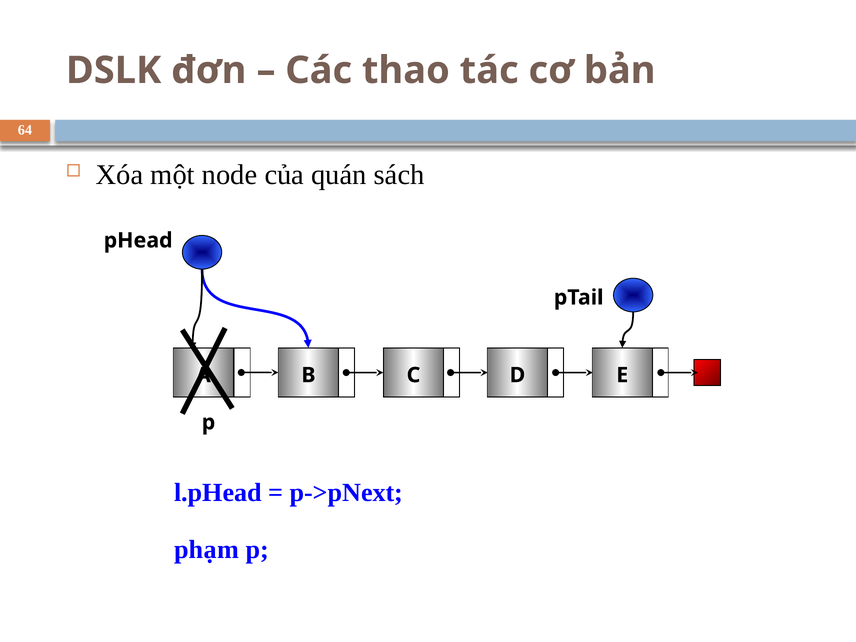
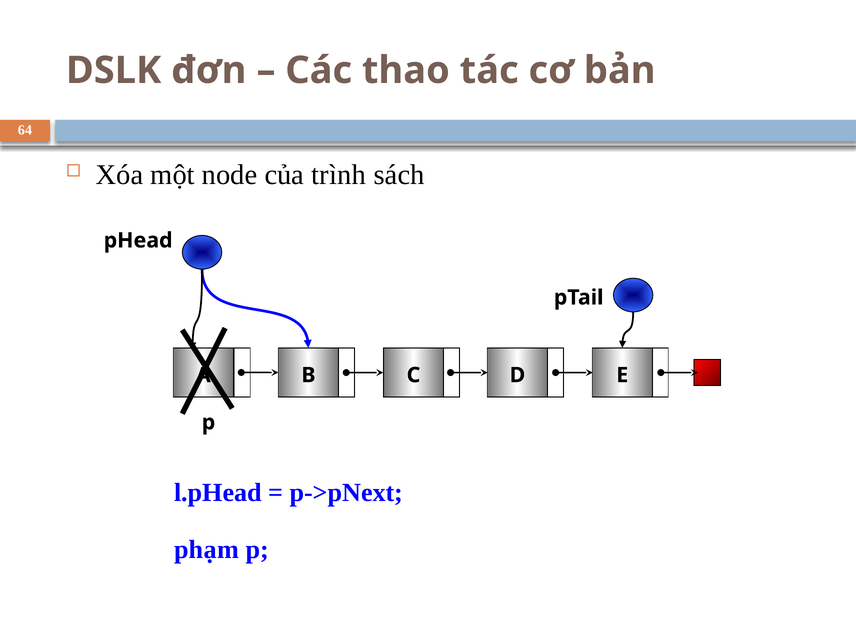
quán: quán -> trình (339, 175)
